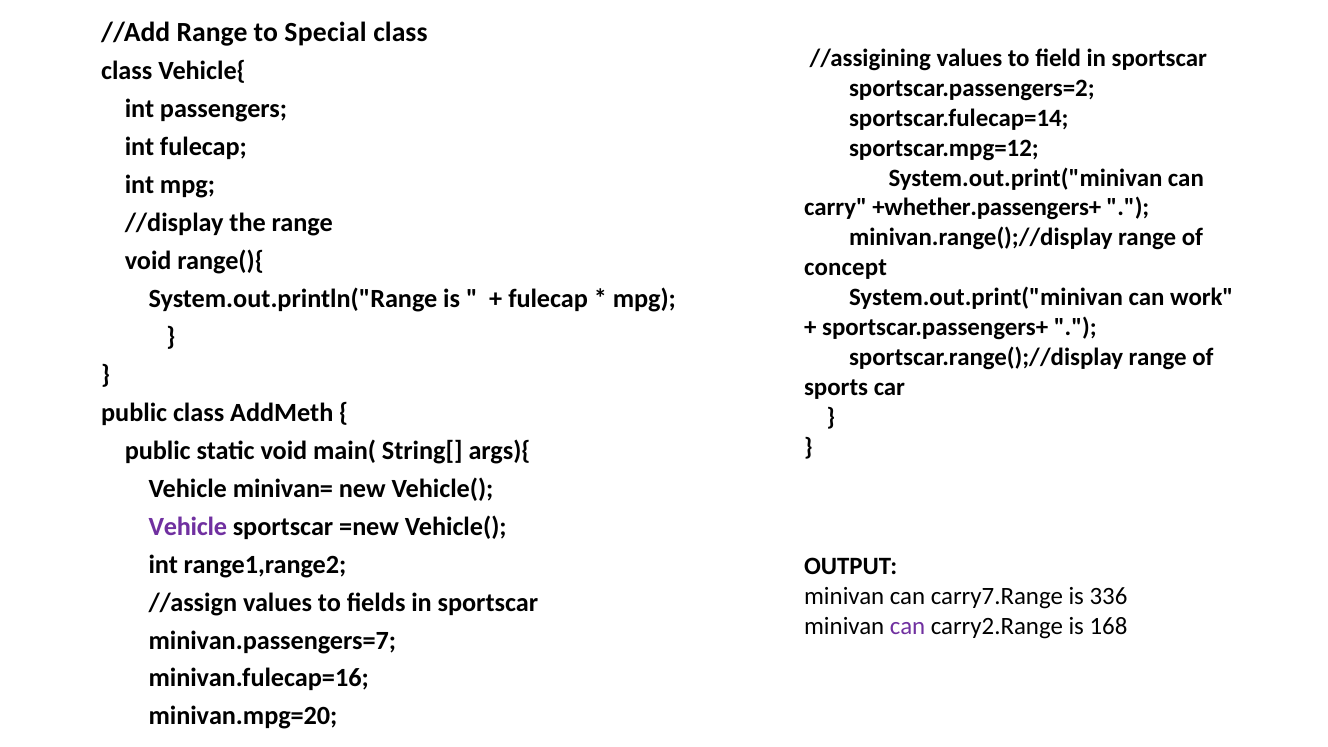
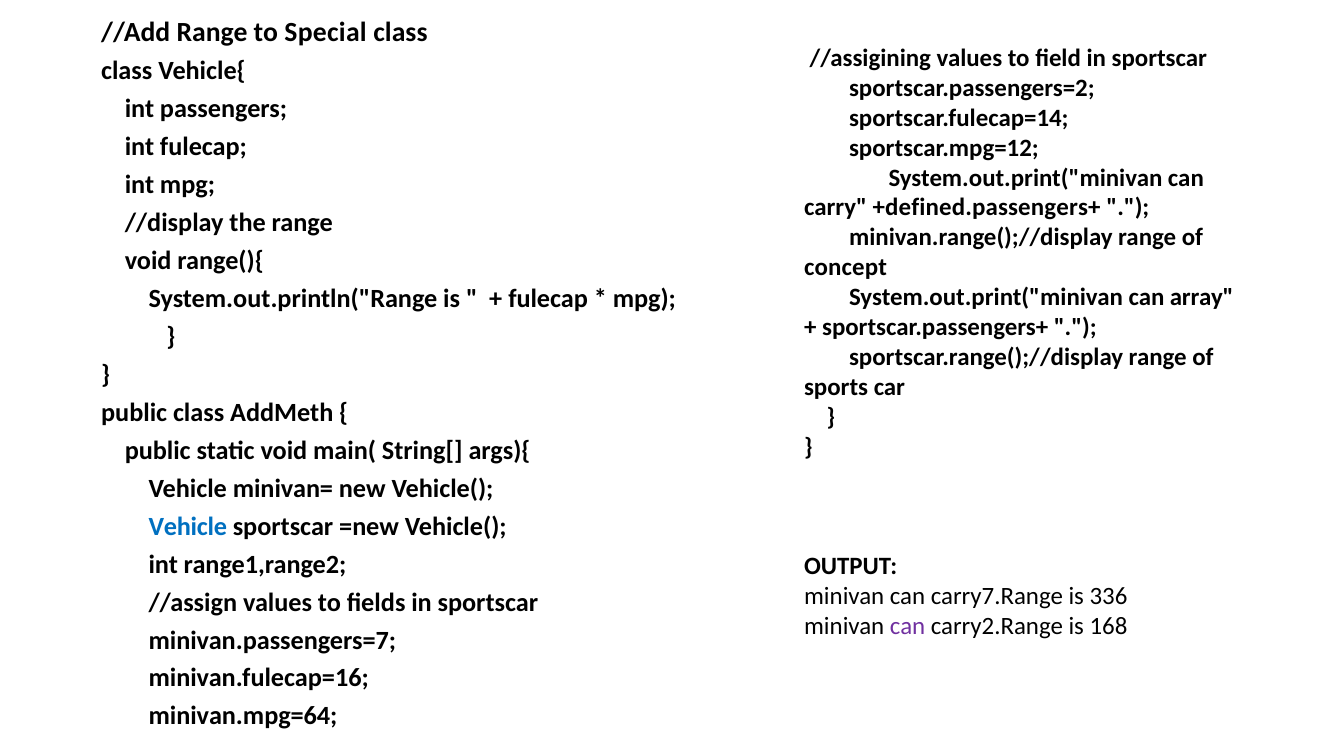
+whether.passengers+: +whether.passengers+ -> +defined.passengers+ (987, 208)
work: work -> array (1202, 297)
Vehicle colour: purple -> blue (188, 526)
minivan.mpg=20: minivan.mpg=20 -> minivan.mpg=64 (243, 716)
